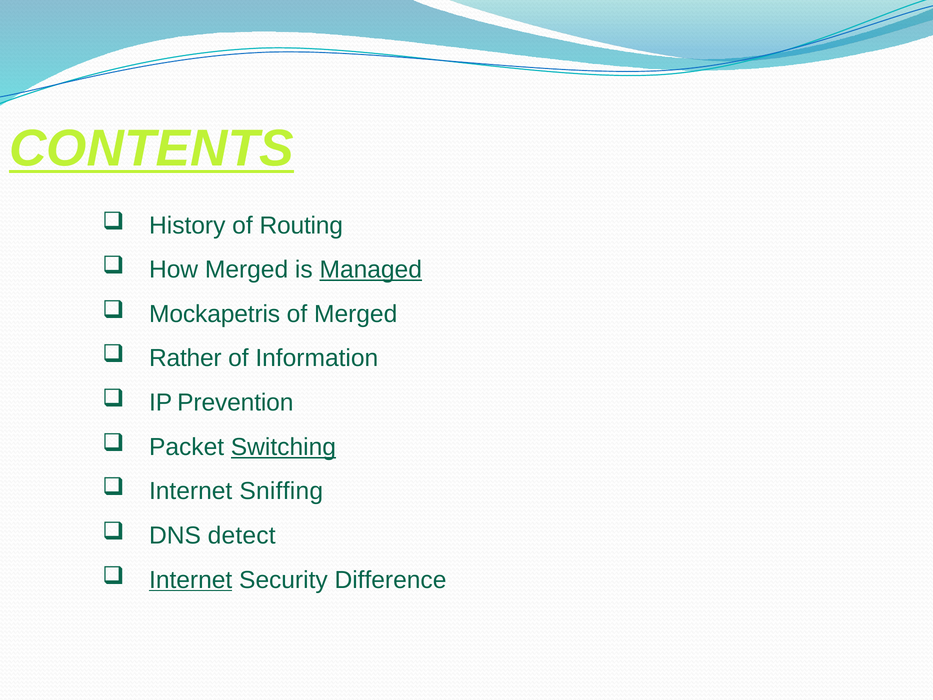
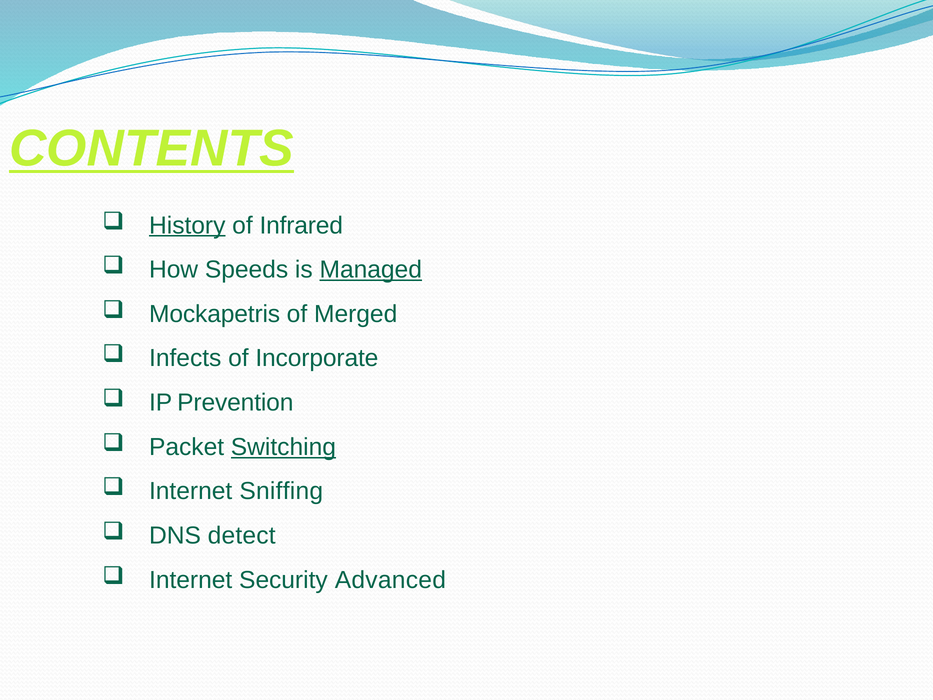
History underline: none -> present (187, 225)
Routing: Routing -> Infrared (301, 225)
How Merged: Merged -> Speeds (247, 270)
Rather: Rather -> Infects (185, 358)
Information: Information -> Incorporate (317, 358)
Internet underline: present -> none (191, 580)
Difference: Difference -> Advanced (390, 580)
